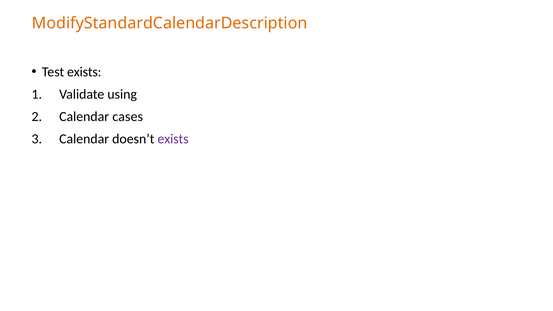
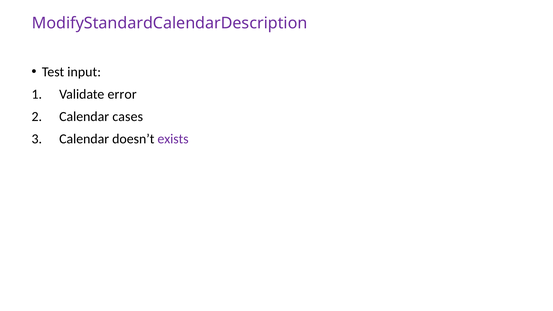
ModifyStandardCalendarDescription colour: orange -> purple (170, 23)
Test exists: exists -> input (84, 72)
using: using -> error (122, 94)
